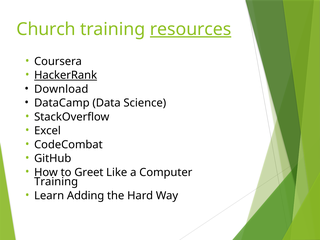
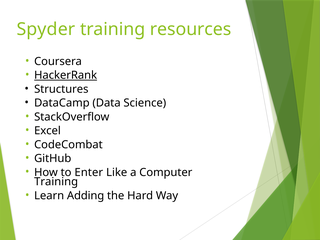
Church: Church -> Spyder (46, 29)
resources underline: present -> none (191, 29)
Download: Download -> Structures (61, 89)
Greet: Greet -> Enter (89, 172)
